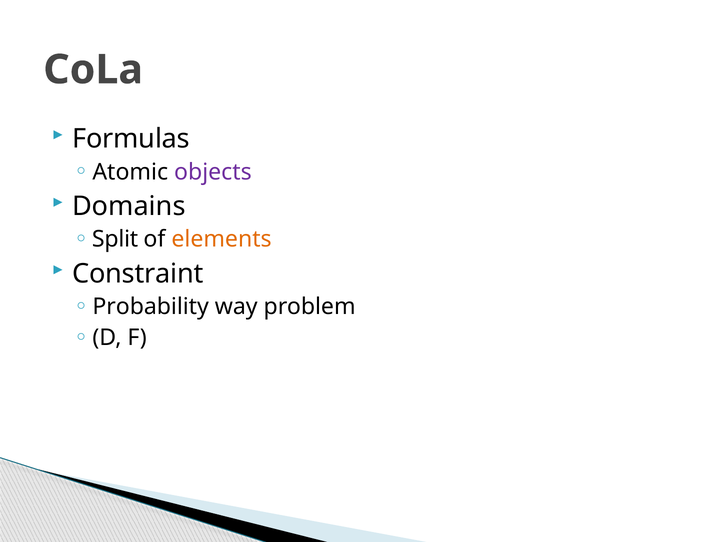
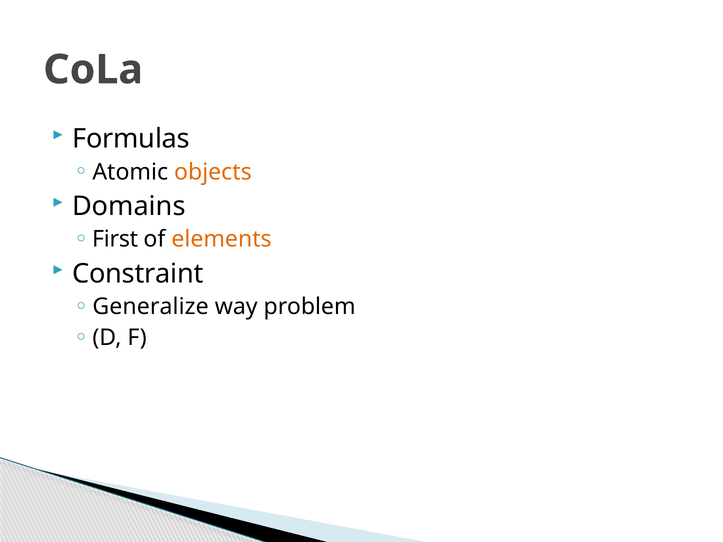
objects colour: purple -> orange (213, 172)
Split: Split -> First (115, 239)
Probability: Probability -> Generalize (151, 307)
